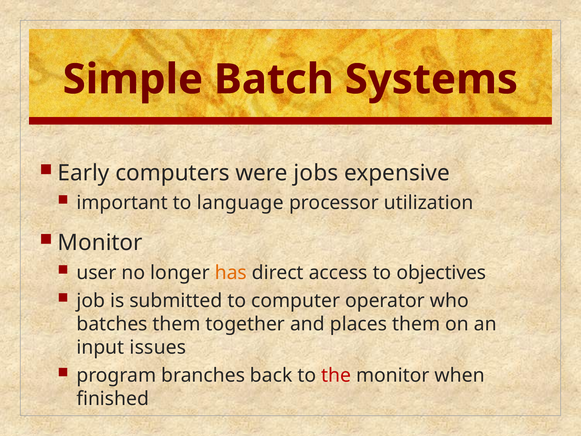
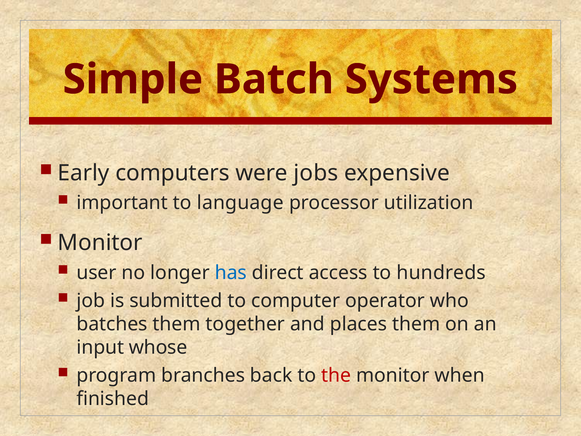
has colour: orange -> blue (231, 273)
objectives: objectives -> hundreds (441, 273)
issues: issues -> whose (158, 347)
